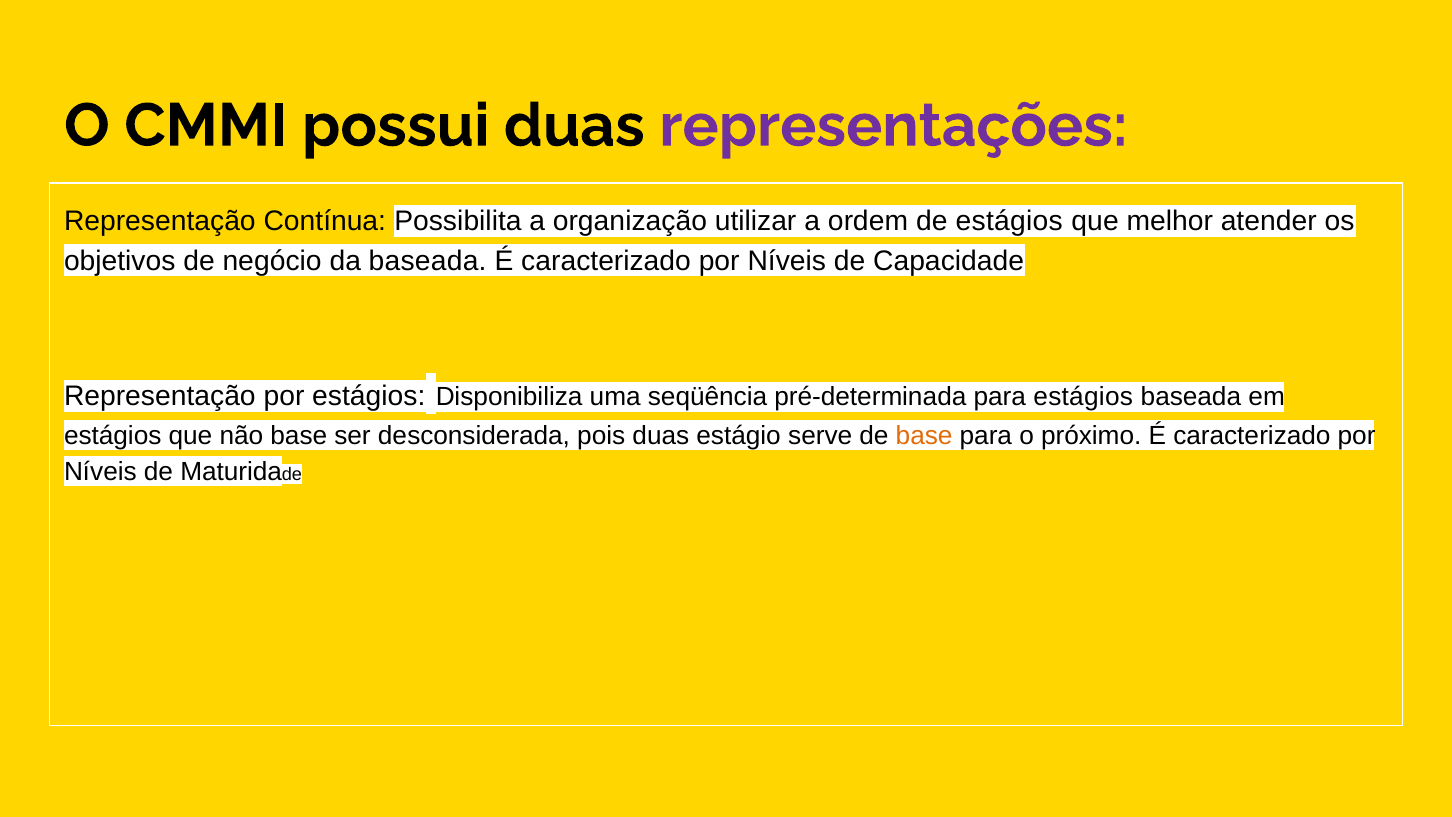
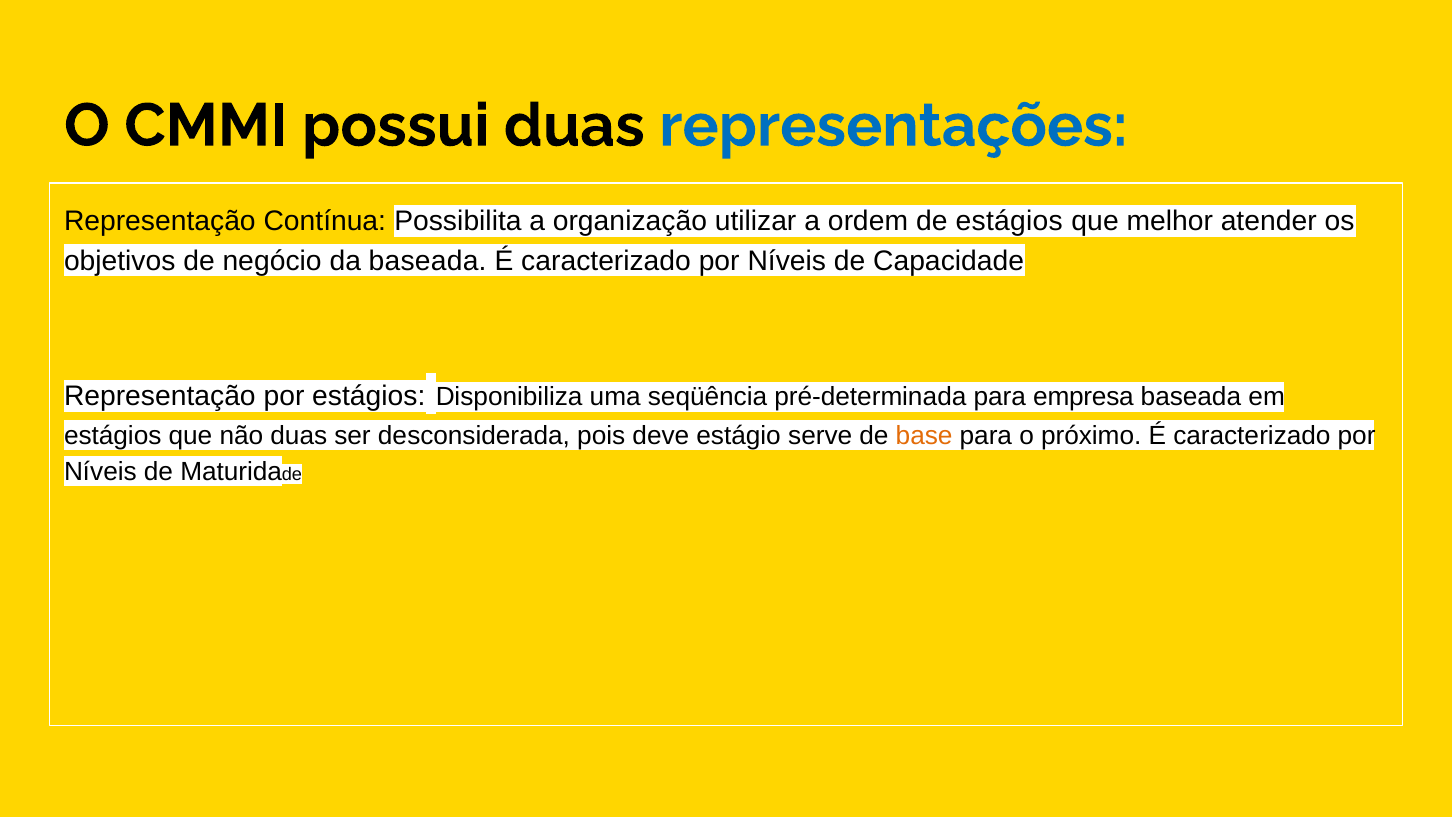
representações colour: purple -> blue (893, 126)
para estágios: estágios -> empresa (1083, 397)
não base: base -> duas (299, 435)
pois duas: duas -> deve (661, 435)
